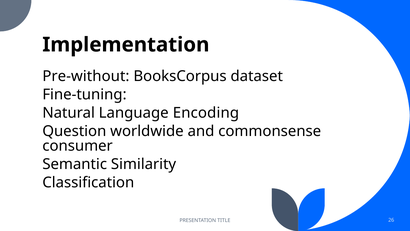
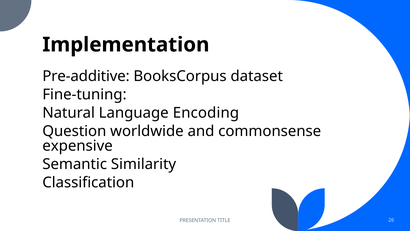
Pre-without: Pre-without -> Pre-additive (86, 76)
consumer: consumer -> expensive (78, 146)
